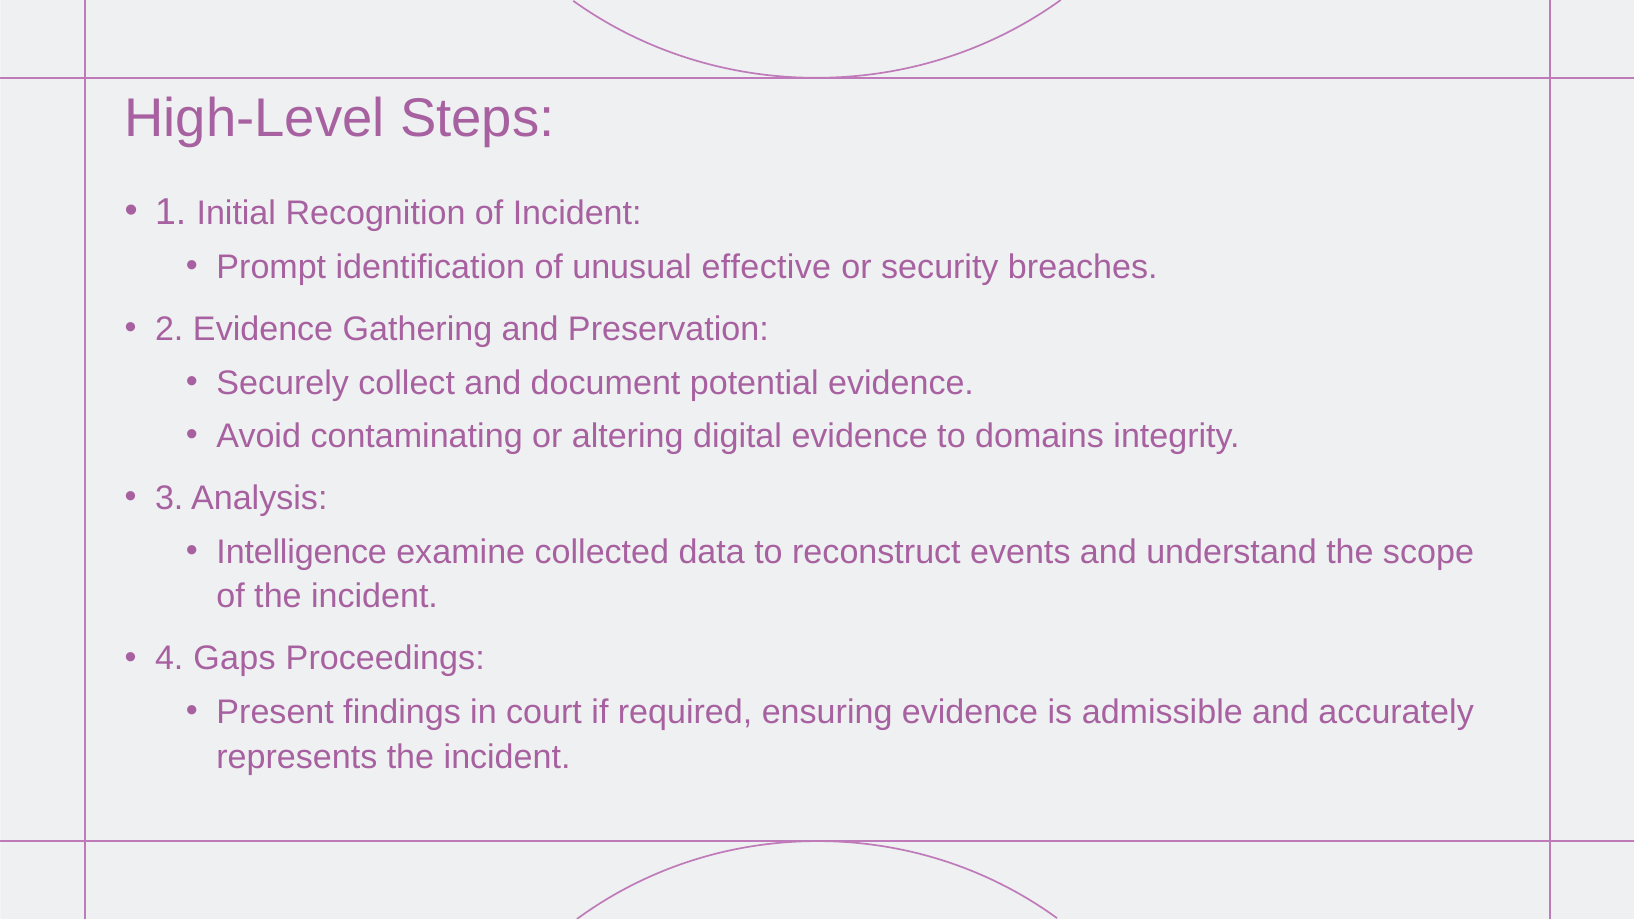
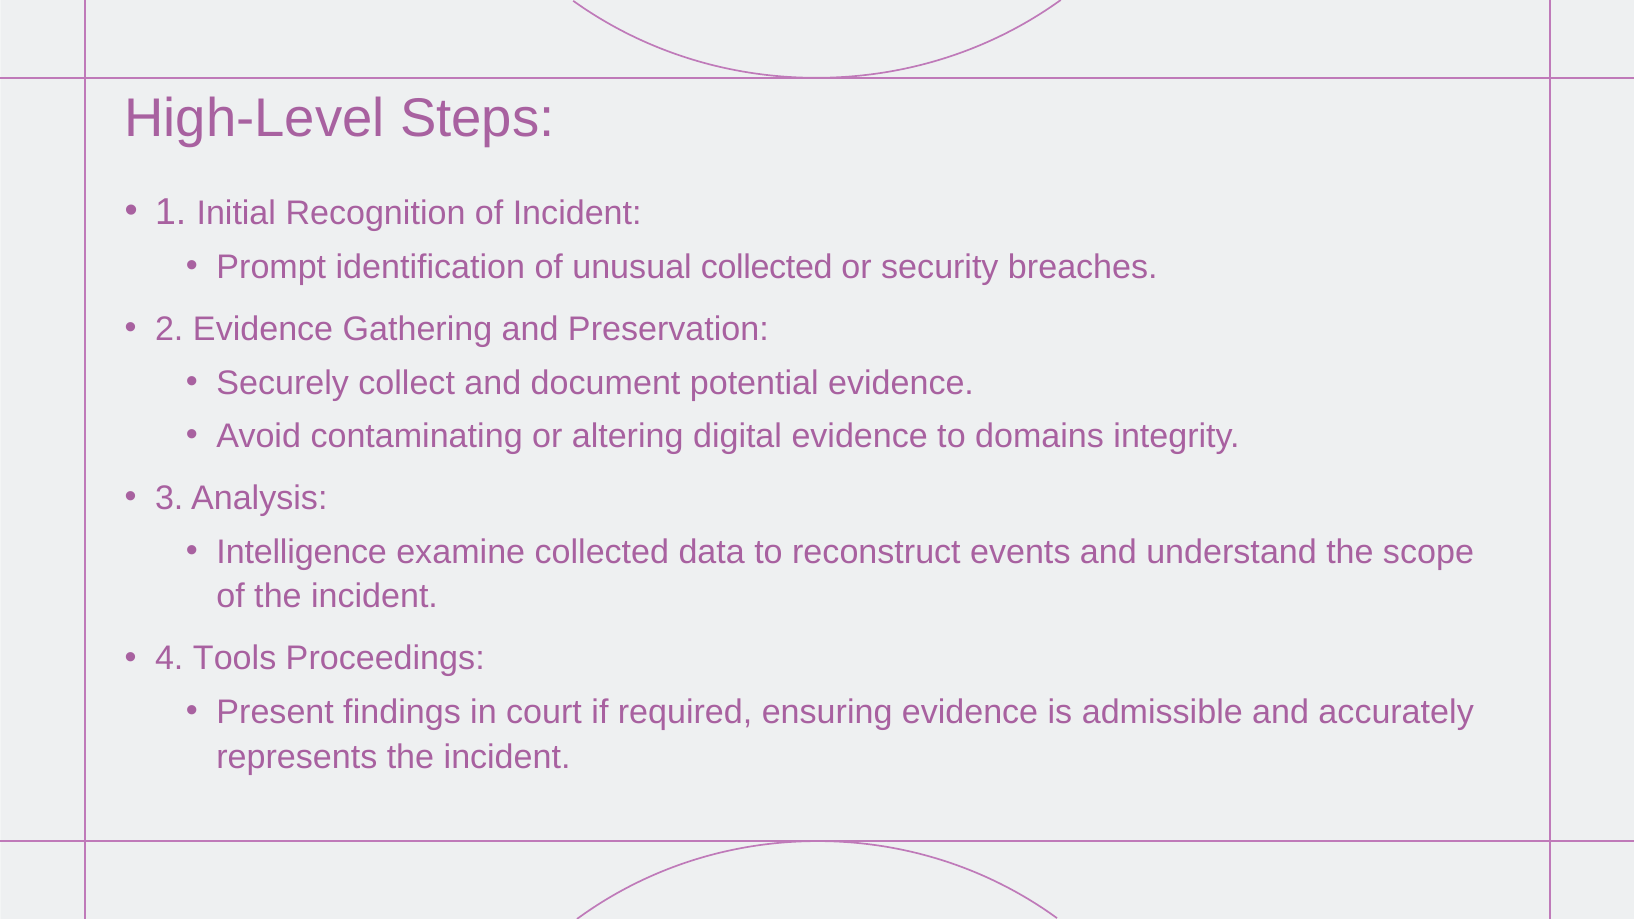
unusual effective: effective -> collected (767, 267)
Gaps: Gaps -> Tools (235, 659)
